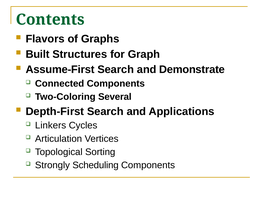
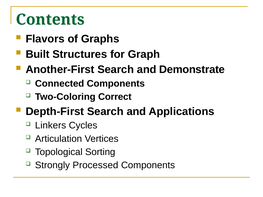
Assume-First: Assume-First -> Another-First (60, 70)
Several: Several -> Correct (115, 97)
Scheduling: Scheduling -> Processed (95, 165)
